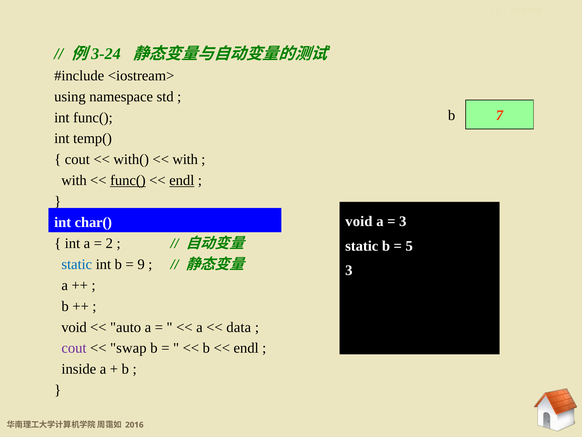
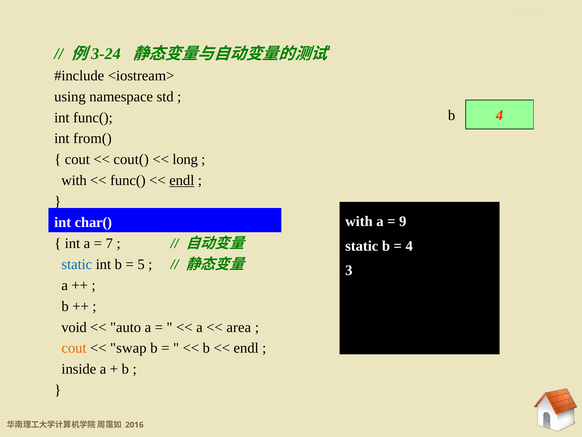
7: 7 -> 4 (500, 115)
temp(: temp( -> from( (92, 138)
with(: with( -> cout( (131, 159)
with: with -> long (185, 159)
func( underline: present -> none (128, 180)
void: void -> with (359, 221)
3: 3 -> 9 (403, 221)
2: 2 -> 7 (109, 243)
5: 5 -> 4 (409, 246)
9: 9 -> 5 (141, 264)
data: data -> area (239, 327)
cout colour: purple -> orange (74, 348)
